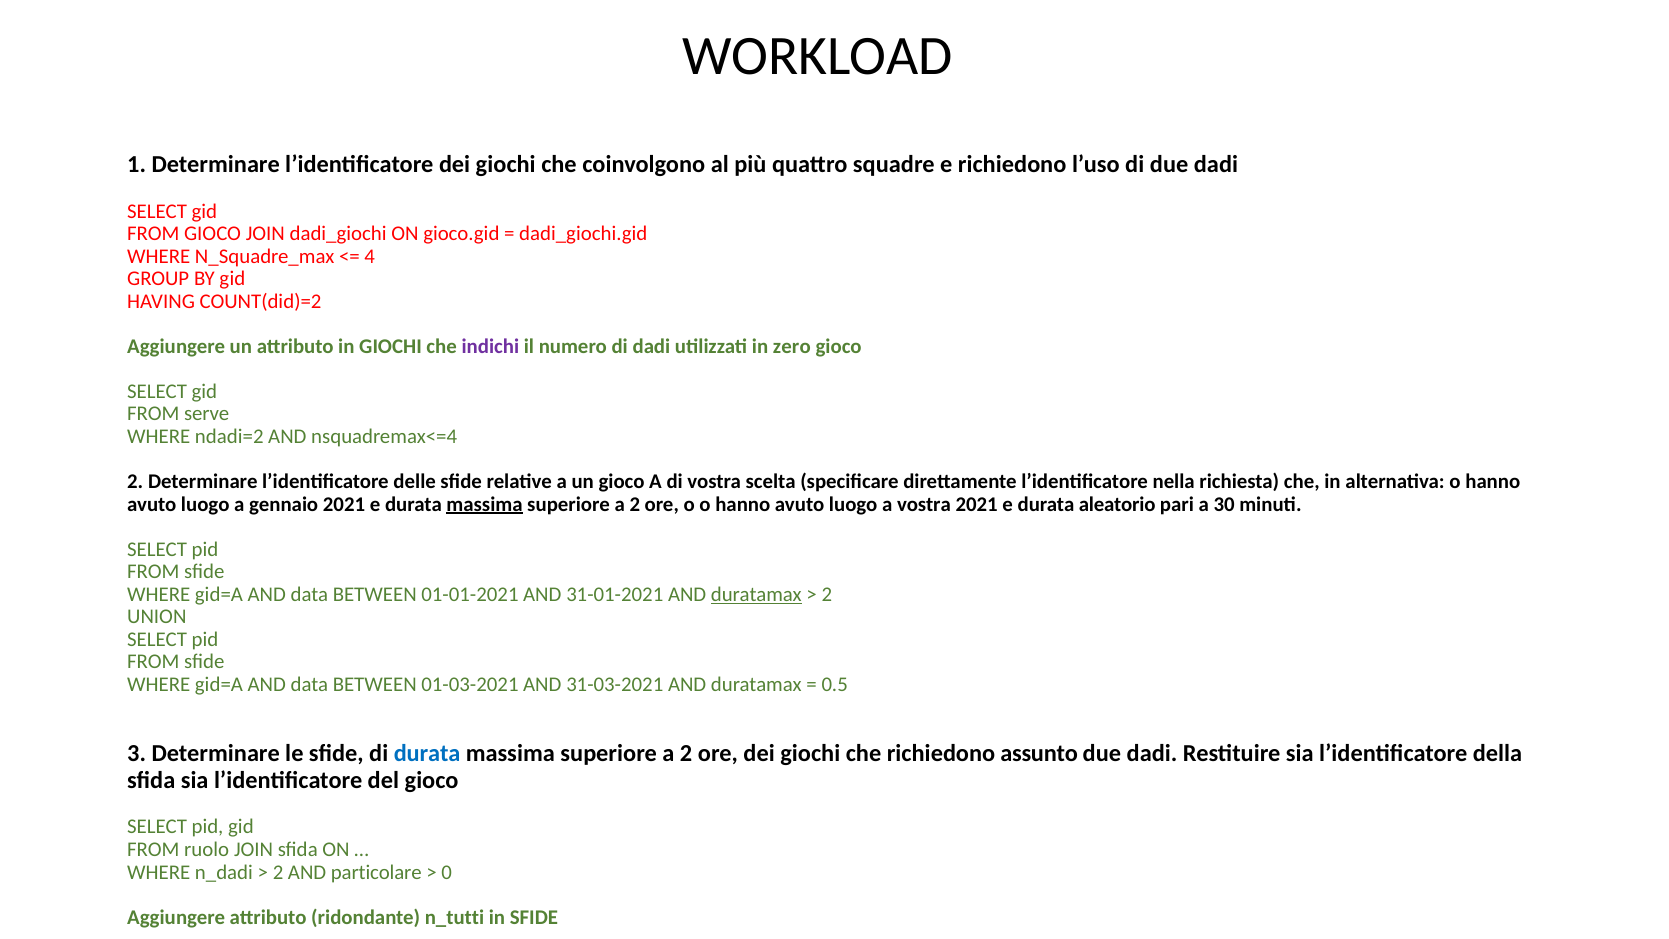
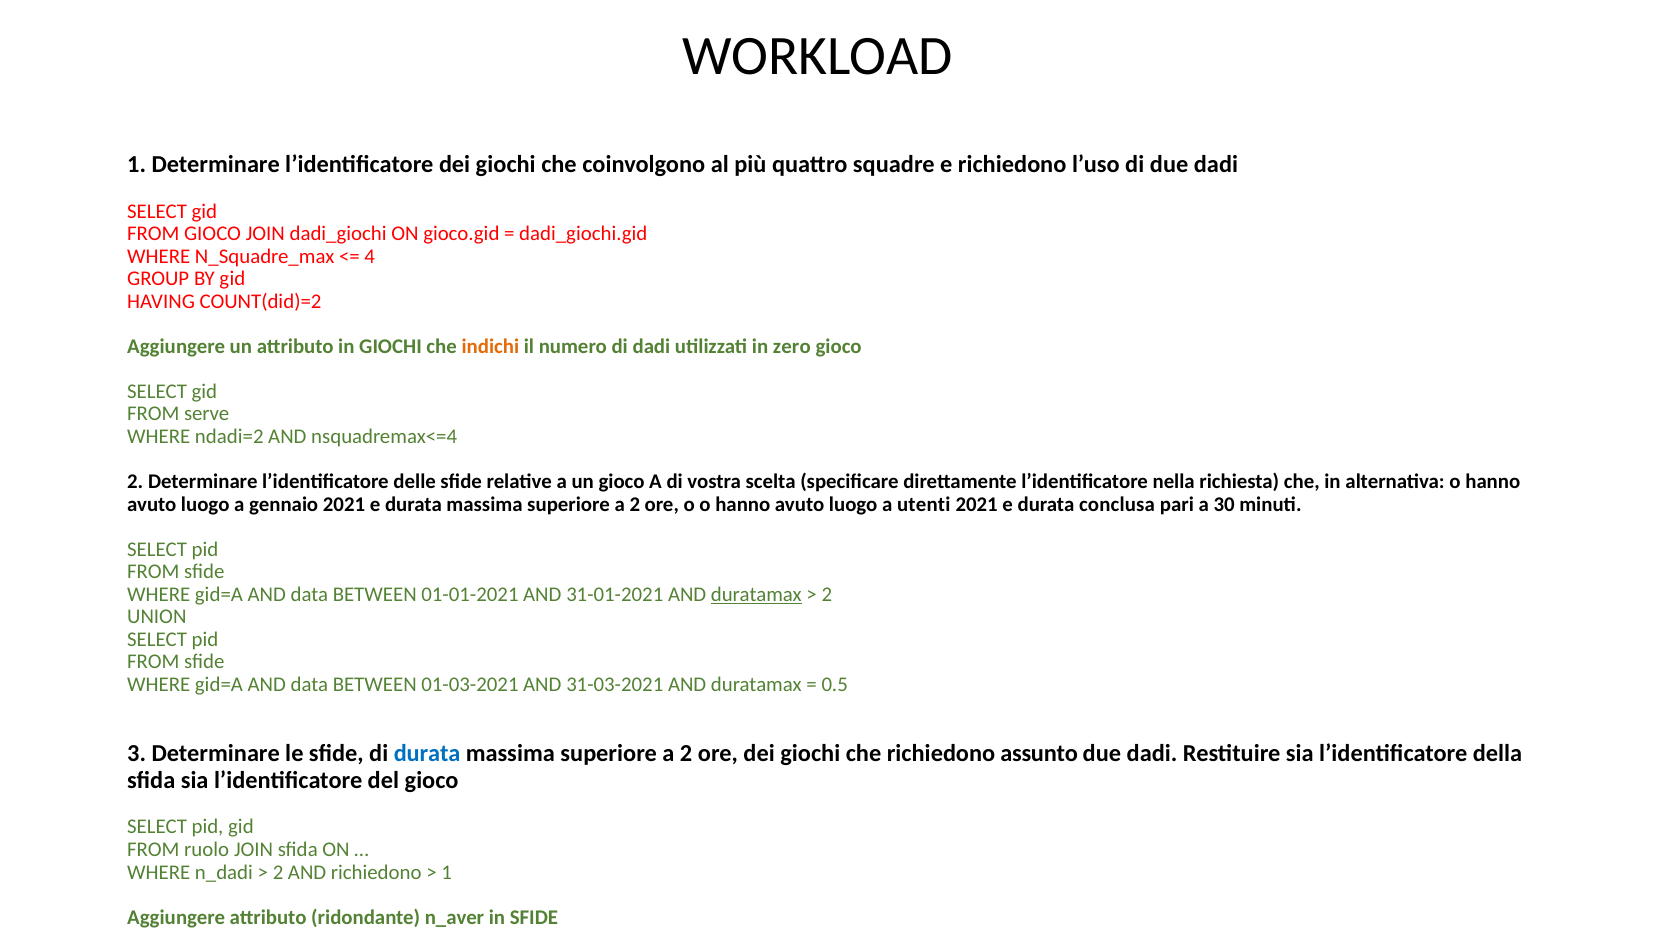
indichi colour: purple -> orange (490, 346)
massima underline: present -> none (485, 504)
a vostra: vostra -> utenti (924, 504)
aleatorio: aleatorio -> conclusa (1117, 504)
AND particolare: particolare -> richiedono (376, 872)
0: 0 -> 1 (447, 872)
n_tutti: n_tutti -> n_aver (454, 917)
